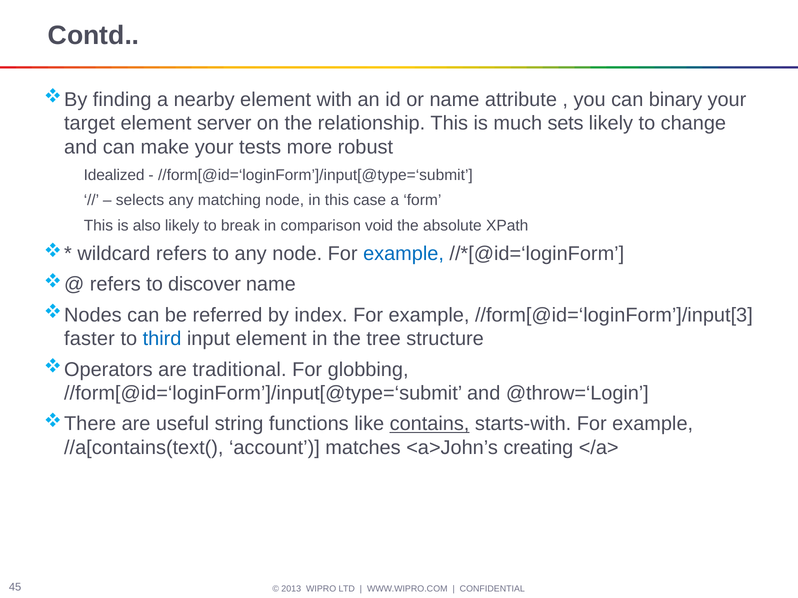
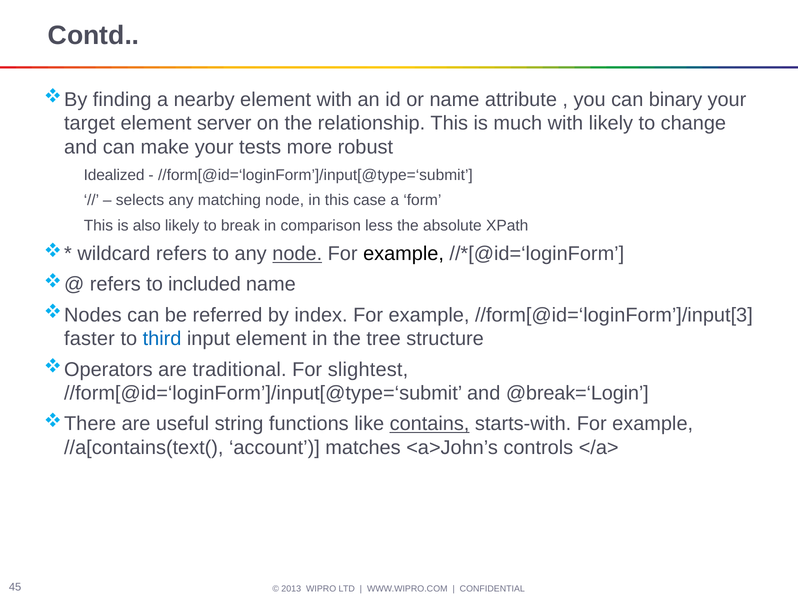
much sets: sets -> with (565, 123)
void: void -> less (379, 226)
node underline: none -> present (297, 254)
example colour: blue -> black (404, 254)
discover: discover -> included (205, 285)
globbing: globbing -> slightest (368, 370)
@throw=‘Login: @throw=‘Login -> @break=‘Login (577, 394)
creating: creating -> controls (538, 448)
